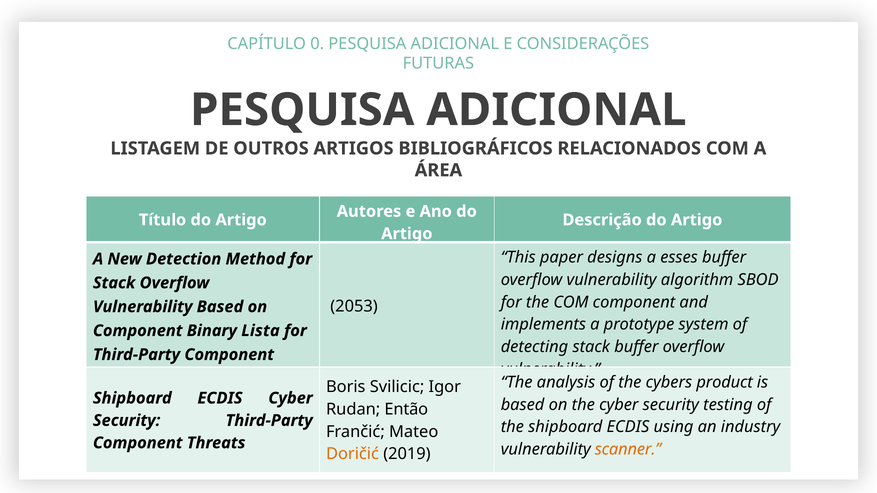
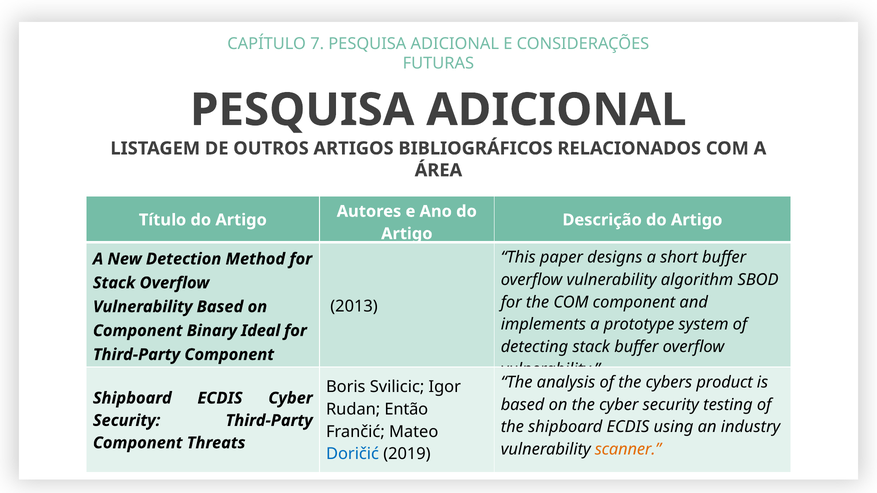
0: 0 -> 7 (317, 44)
esses: esses -> short (679, 258)
2053: 2053 -> 2013 (354, 306)
Lista: Lista -> Ideal (261, 331)
Doričić colour: orange -> blue (353, 454)
